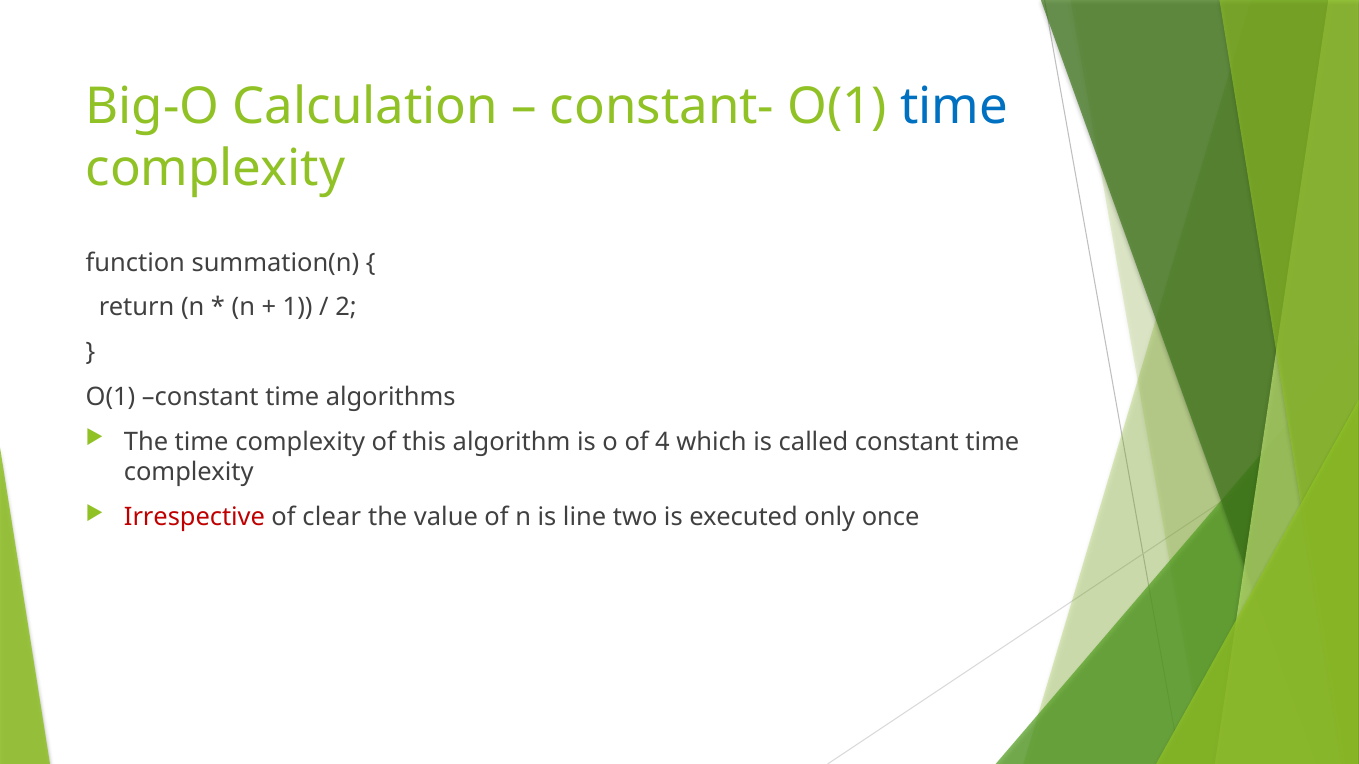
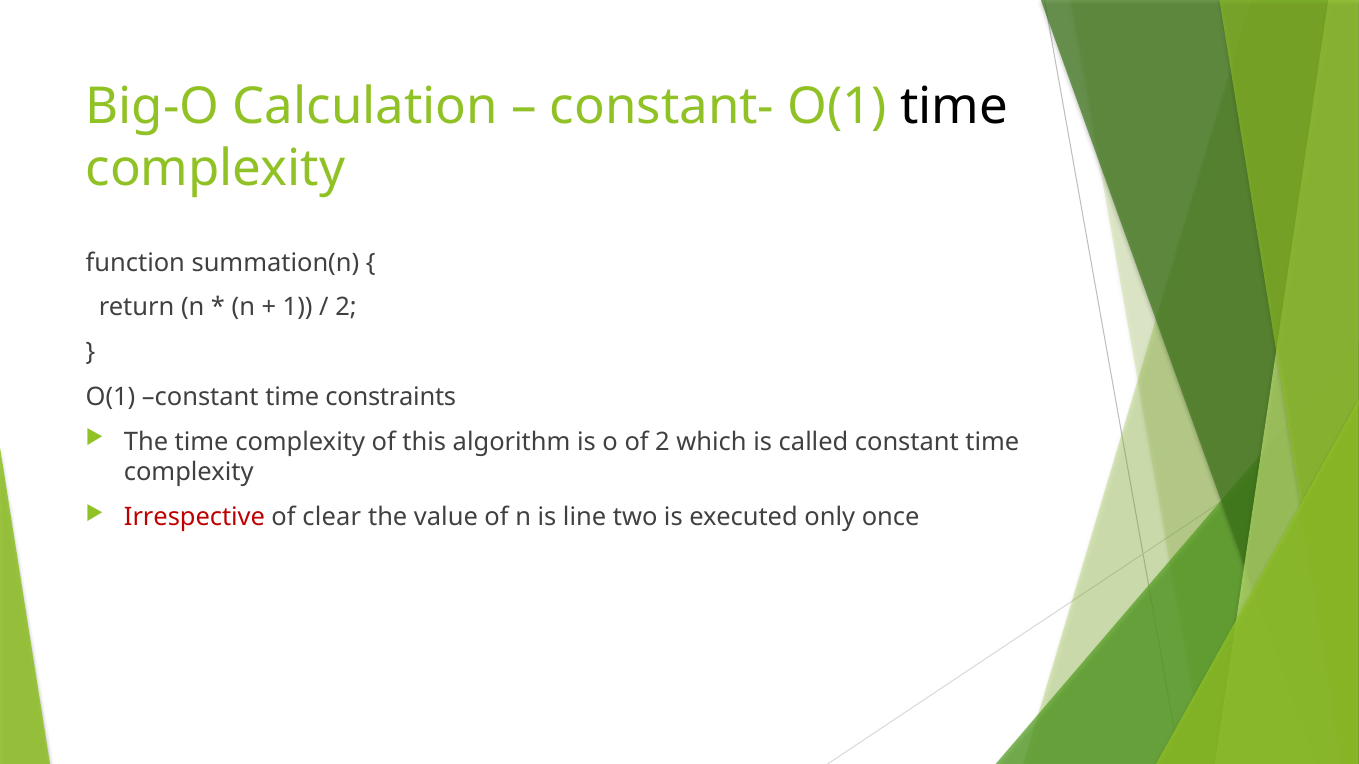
time colour: blue -> black (954, 107)
algorithms: algorithms -> constraints (391, 397)
of 4: 4 -> 2 (663, 442)
